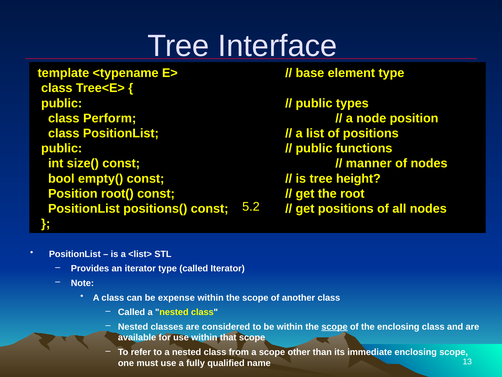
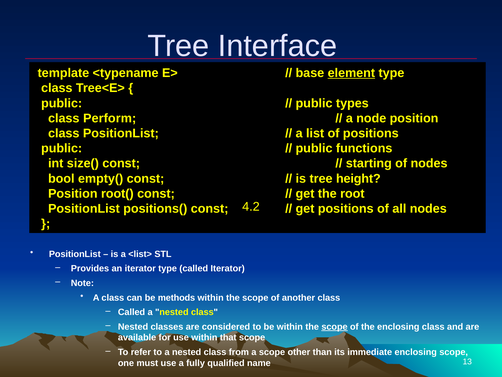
element underline: none -> present (351, 73)
manner: manner -> starting (369, 163)
5.2: 5.2 -> 4.2 (251, 206)
expense: expense -> methods (176, 297)
